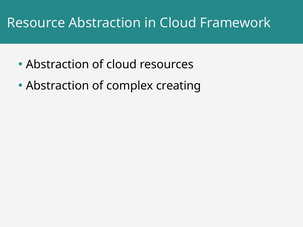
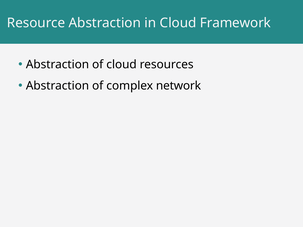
creating: creating -> network (179, 86)
